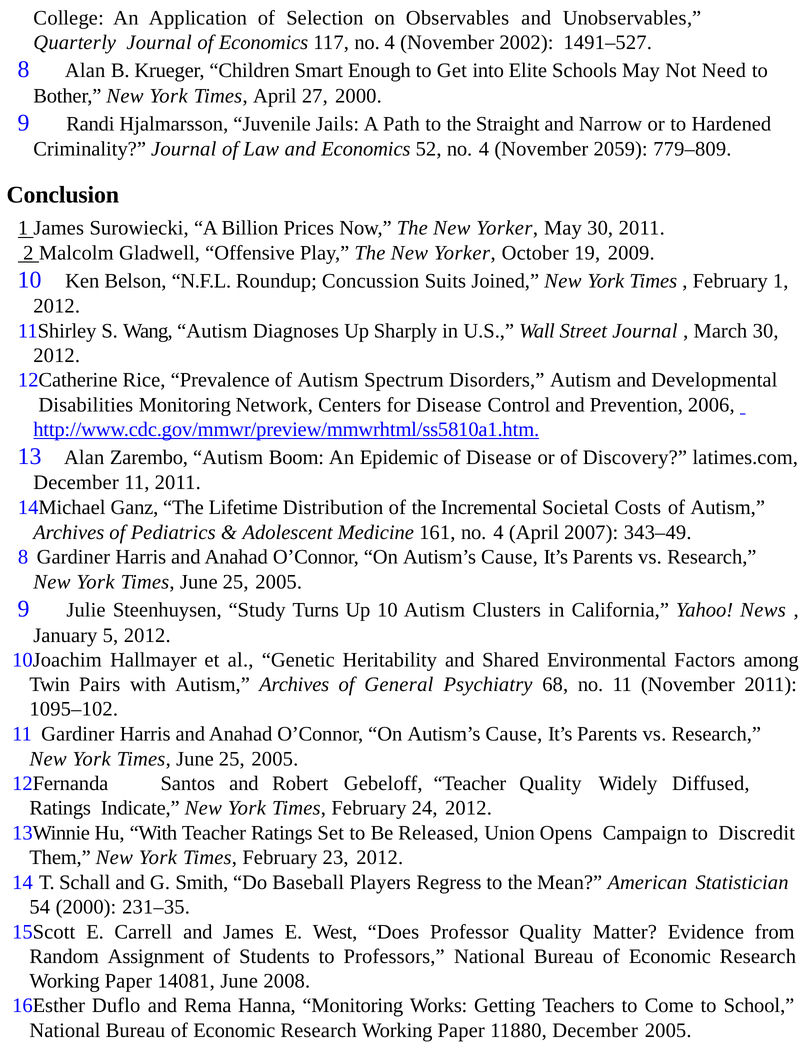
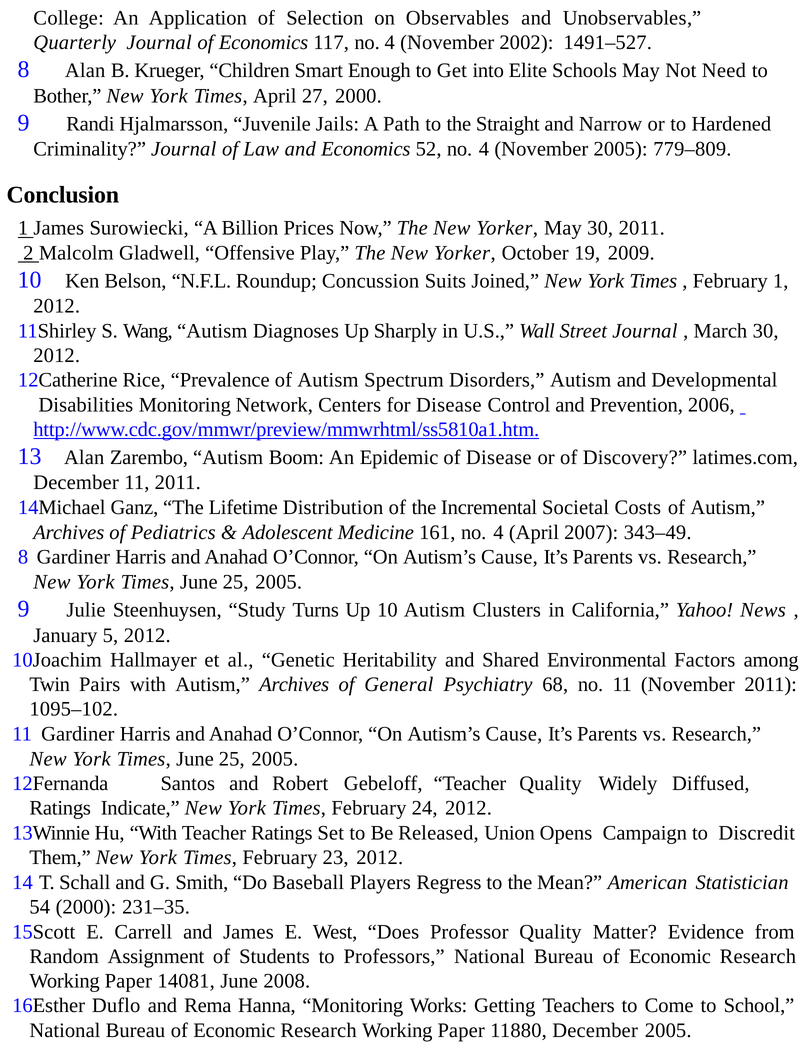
November 2059: 2059 -> 2005 (621, 149)
